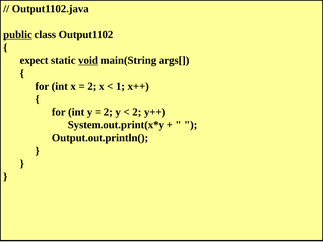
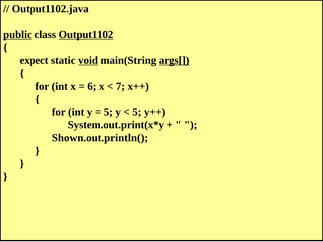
Output1102 underline: none -> present (86, 35)
args[ underline: none -> present (174, 60)
2: 2 -> 6 (92, 86)
1: 1 -> 7 (120, 86)
2: 2 -> 5 (108, 112)
2: 2 -> 5 (137, 112)
Output.out.println(: Output.out.println( -> Shown.out.println( (100, 138)
